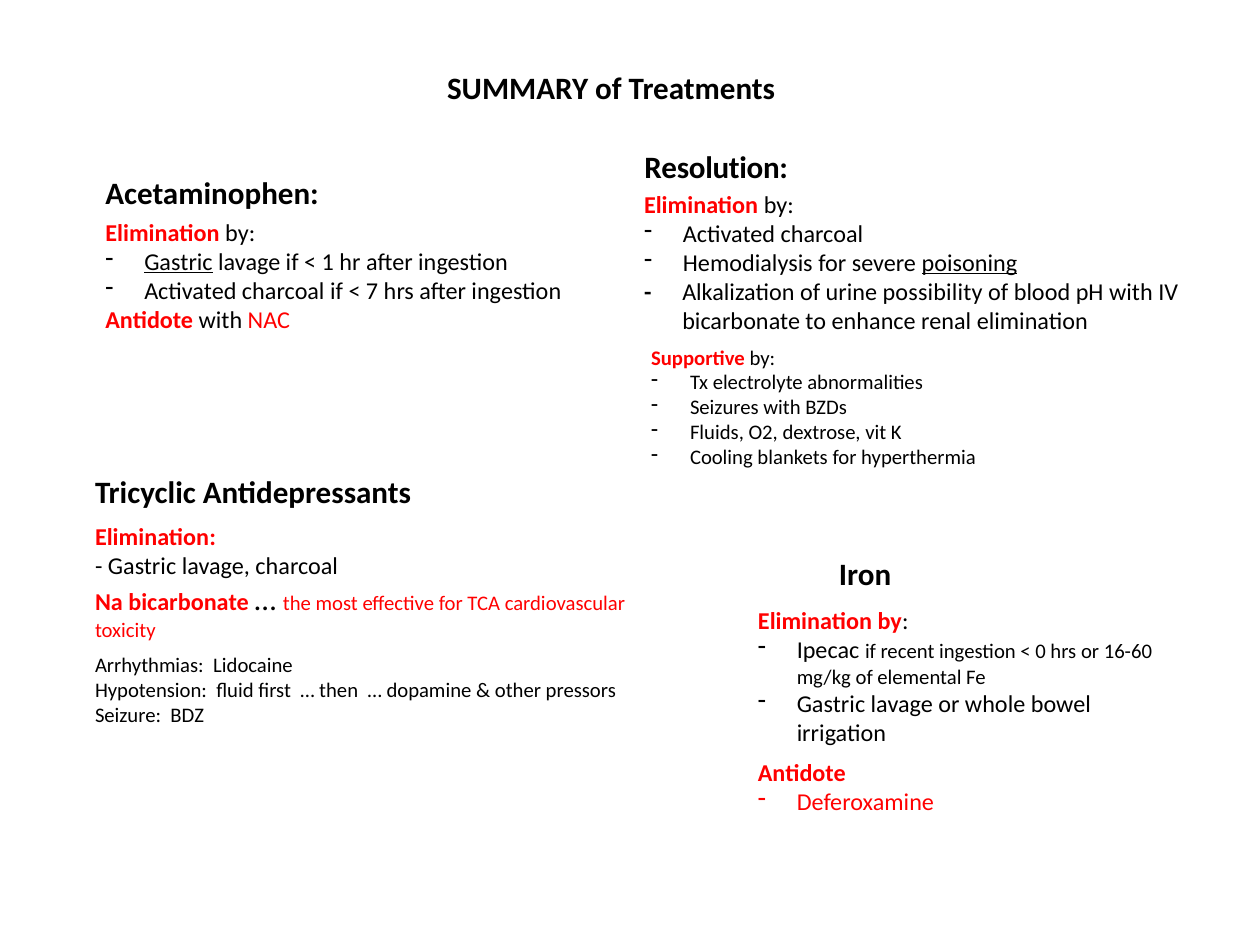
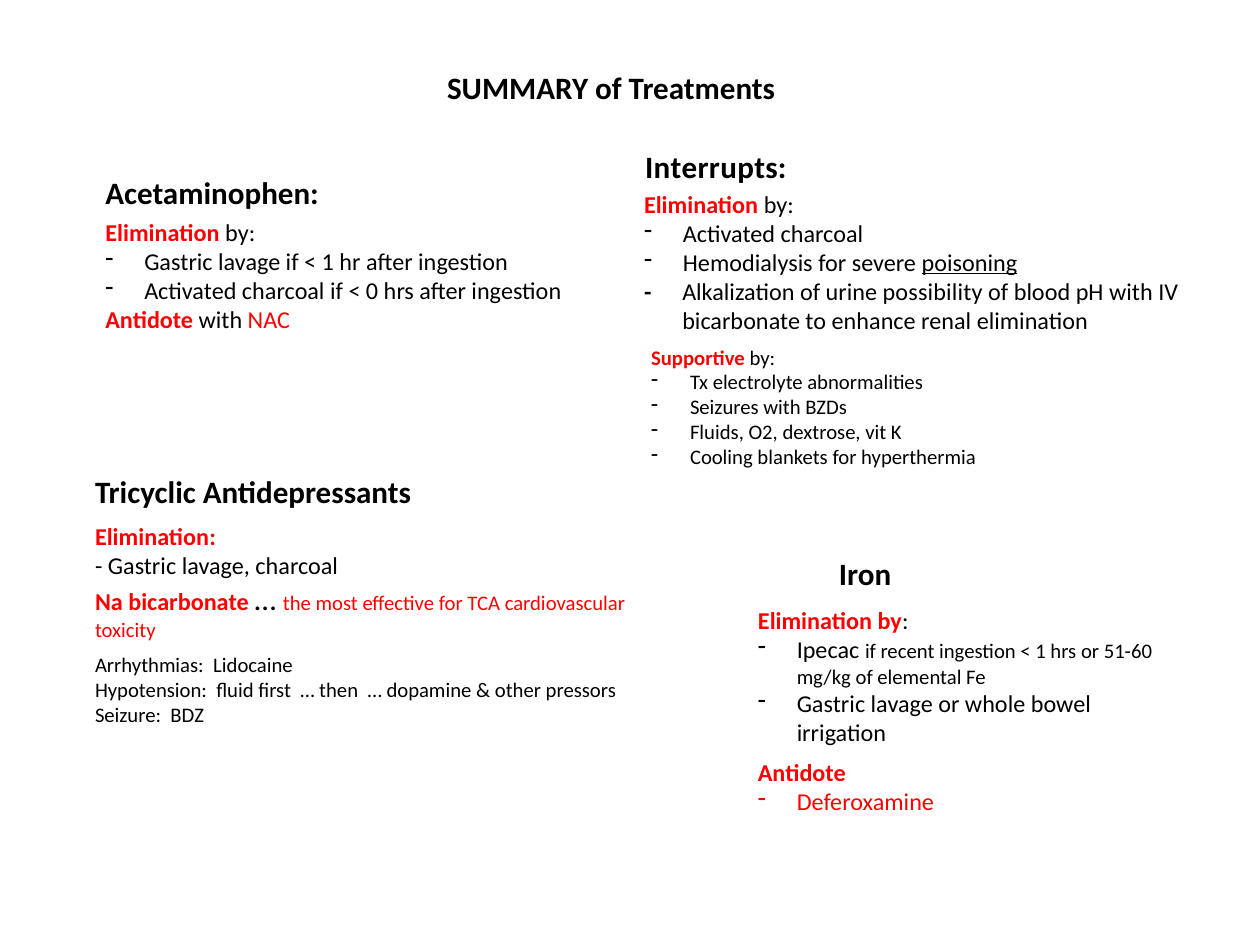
Resolution: Resolution -> Interrupts (716, 169)
Gastric underline: present -> none (178, 262)
7: 7 -> 0 (372, 291)
0: 0 -> 1 (1041, 652)
16-60: 16-60 -> 51-60 (1128, 652)
